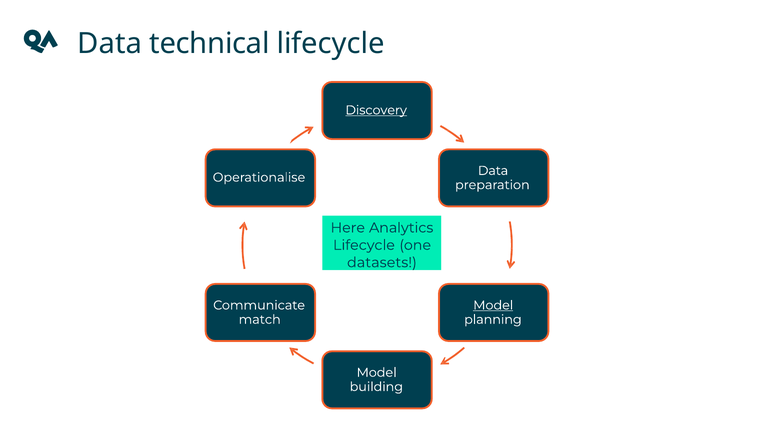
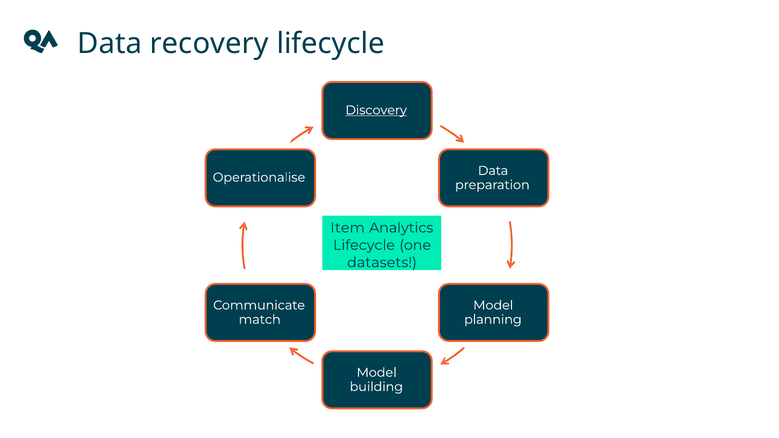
technical: technical -> recovery (209, 44)
Here: Here -> Item (348, 228)
Model underline: present -> none (493, 305)
